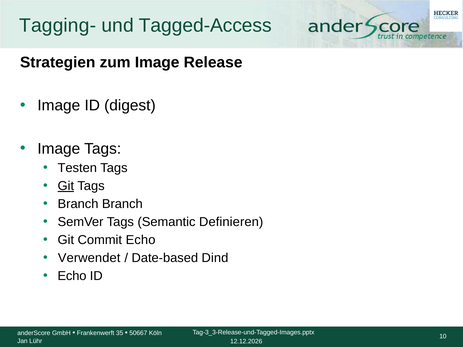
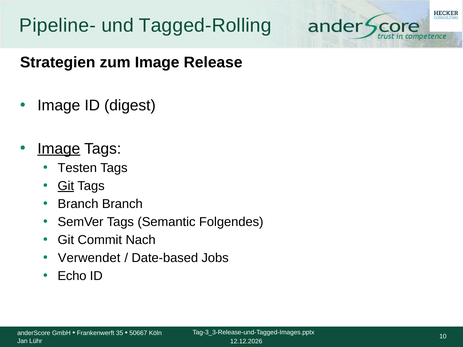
Tagging-: Tagging- -> Pipeline- (58, 25)
Tagged-Access: Tagged-Access -> Tagged-Rolling (205, 25)
Image underline: none -> present (59, 149)
Definieren: Definieren -> Folgendes (231, 222)
Commit Echo: Echo -> Nach (141, 240)
Dind: Dind -> Jobs (215, 258)
